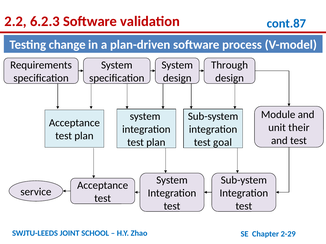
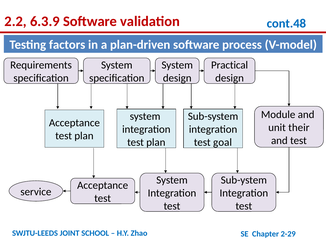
6.2.3: 6.2.3 -> 6.3.9 (45, 22)
cont.87: cont.87 -> cont.48 (286, 23)
change: change -> factors (67, 45)
Through: Through -> Practical (230, 65)
